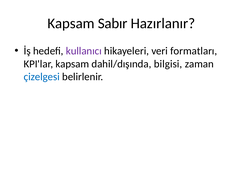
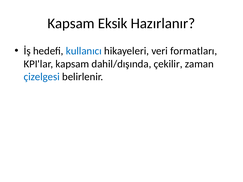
Sabır: Sabır -> Eksik (113, 24)
kullanıcı colour: purple -> blue (84, 51)
bilgisi: bilgisi -> çekilir (168, 64)
